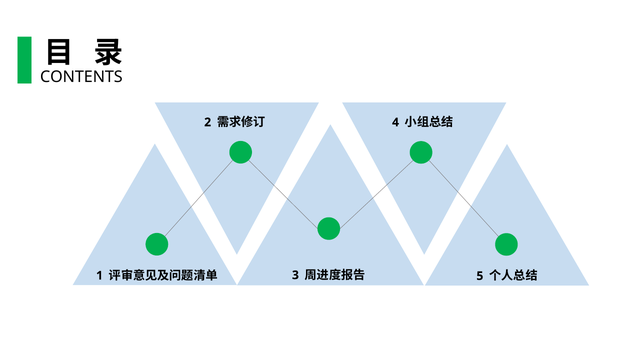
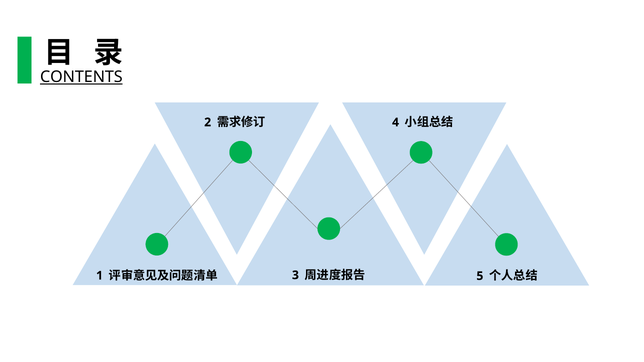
CONTENTS underline: none -> present (81, 77)
